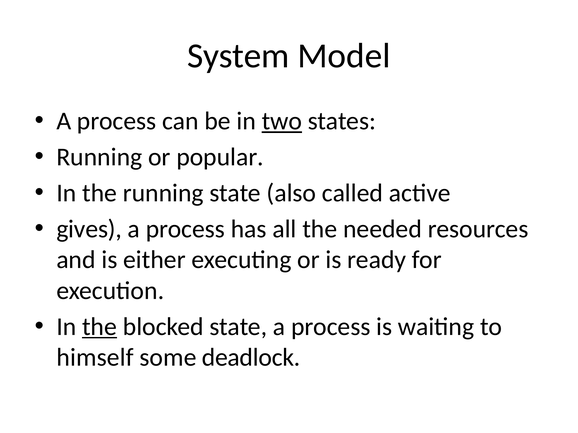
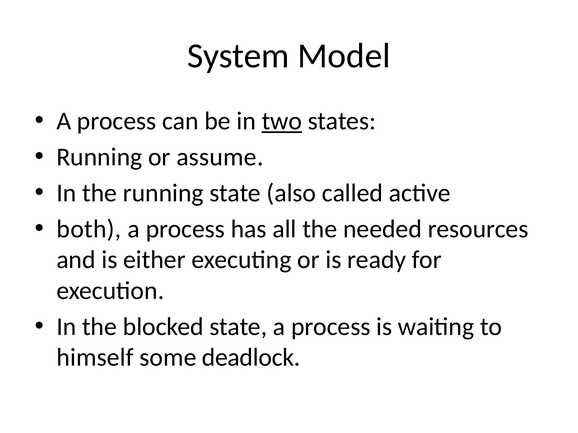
popular: popular -> assume (220, 157)
gives: gives -> both (89, 229)
the underline: present -> none (100, 327)
